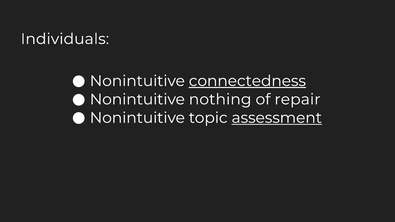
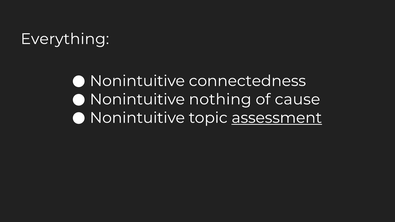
Individuals: Individuals -> Everything (65, 39)
connectedness underline: present -> none (247, 81)
repair: repair -> cause (297, 99)
